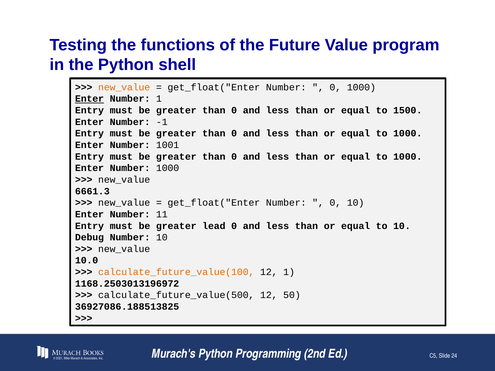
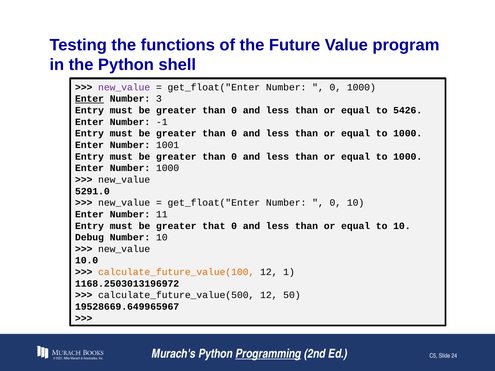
new_value colour: orange -> purple (124, 87)
Number 1: 1 -> 3 (159, 99)
1500: 1500 -> 5426 (408, 110)
6661.3: 6661.3 -> 5291.0 (92, 191)
lead: lead -> that (214, 226)
36927086.188513825: 36927086.188513825 -> 19528669.649965967 (127, 307)
Programming underline: none -> present (268, 354)
